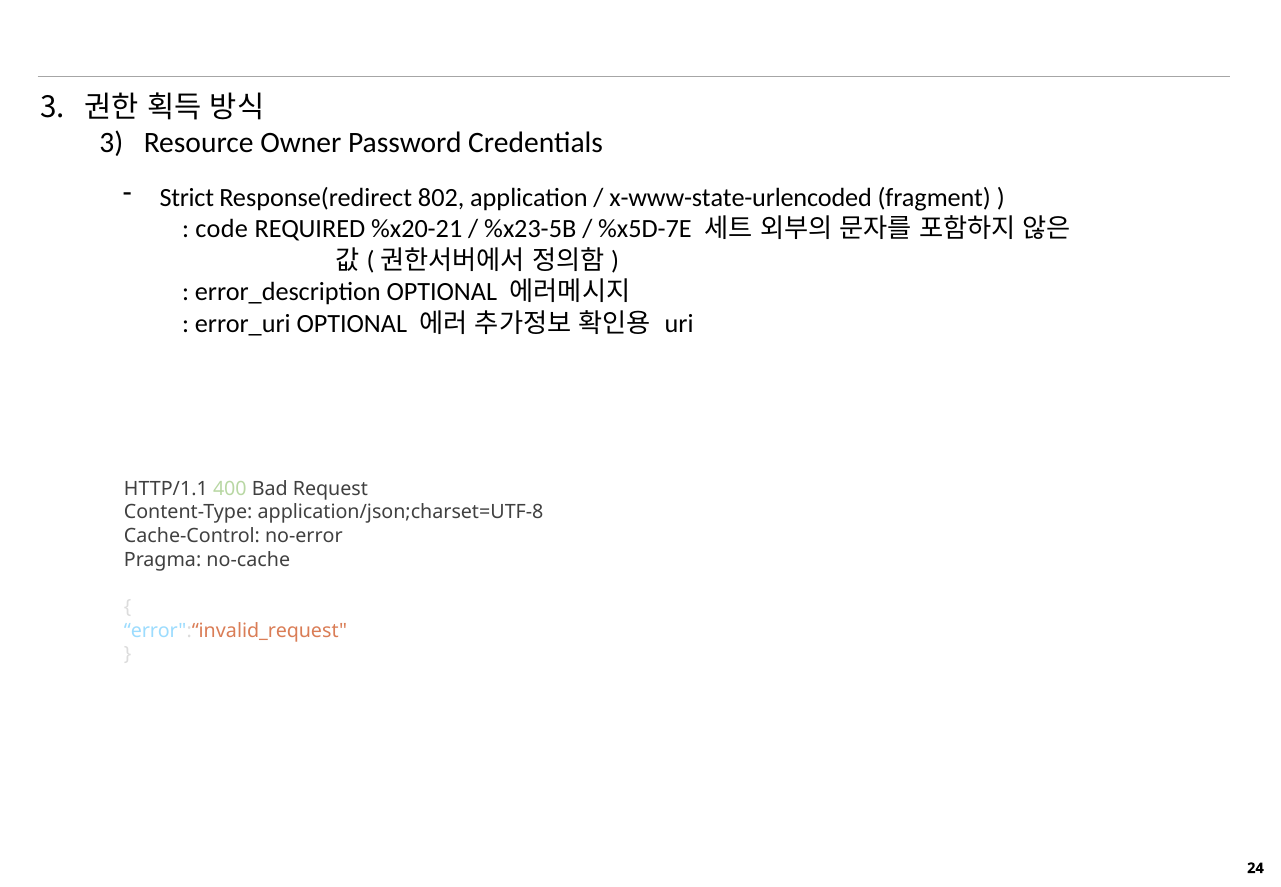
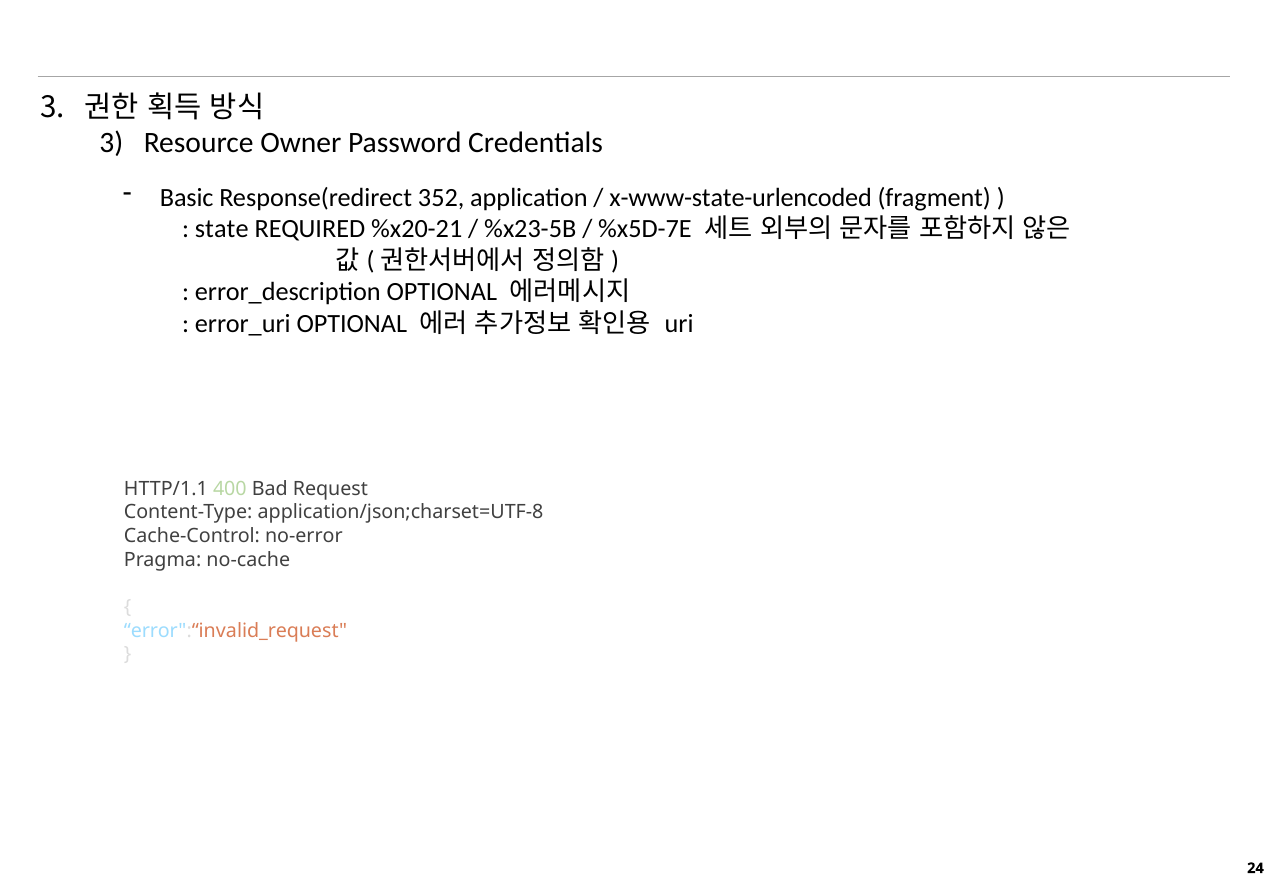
Strict: Strict -> Basic (187, 197)
802: 802 -> 352 (441, 197)
code: code -> state (222, 229)
